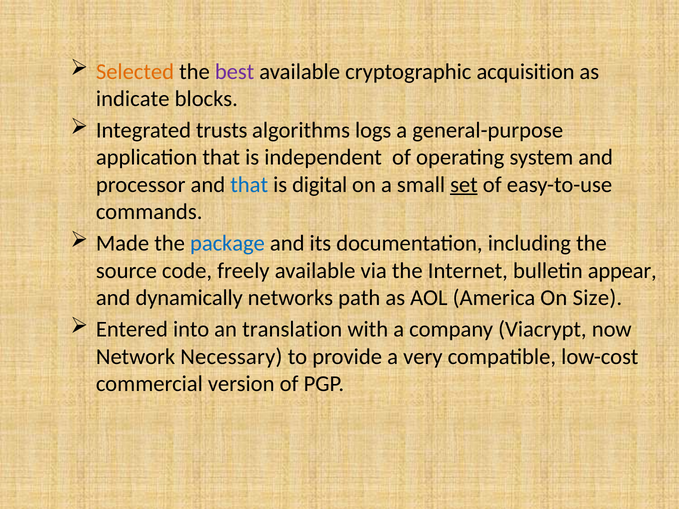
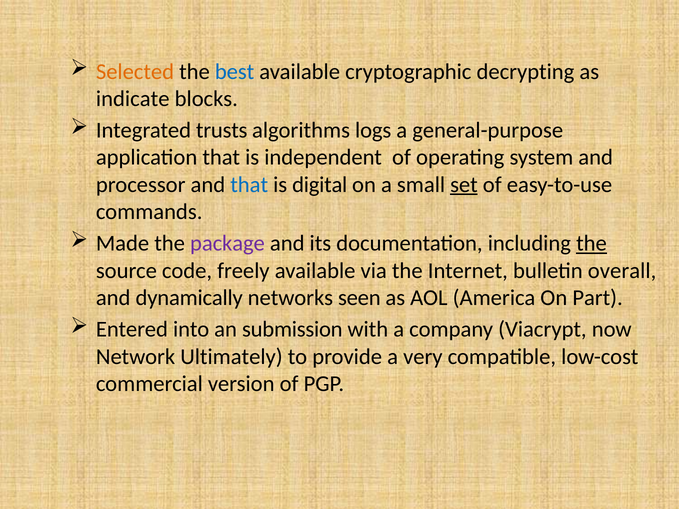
best colour: purple -> blue (235, 72)
acquisition: acquisition -> decrypting (525, 72)
package colour: blue -> purple (227, 244)
the underline: none -> present (591, 244)
appear: appear -> overall (622, 271)
path: path -> seen (359, 298)
Size: Size -> Part (598, 298)
translation: translation -> submission (292, 330)
Necessary: Necessary -> Ultimately (231, 357)
